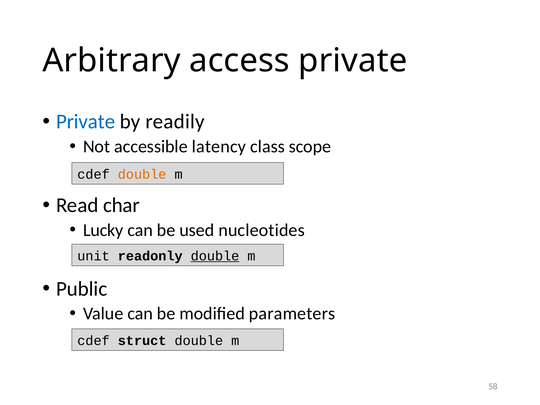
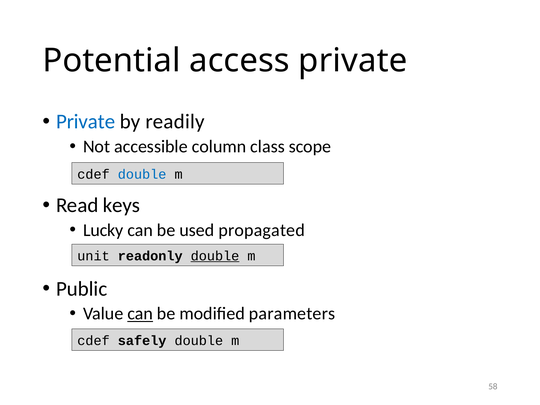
Arbitrary: Arbitrary -> Potential (112, 60)
latency: latency -> column (219, 147)
double colour: orange -> blue (142, 174)
char: char -> keys (121, 205)
nucleotides: nucleotides -> propagated (262, 230)
can underline: none -> present (140, 314)
struct: struct -> safely (142, 341)
